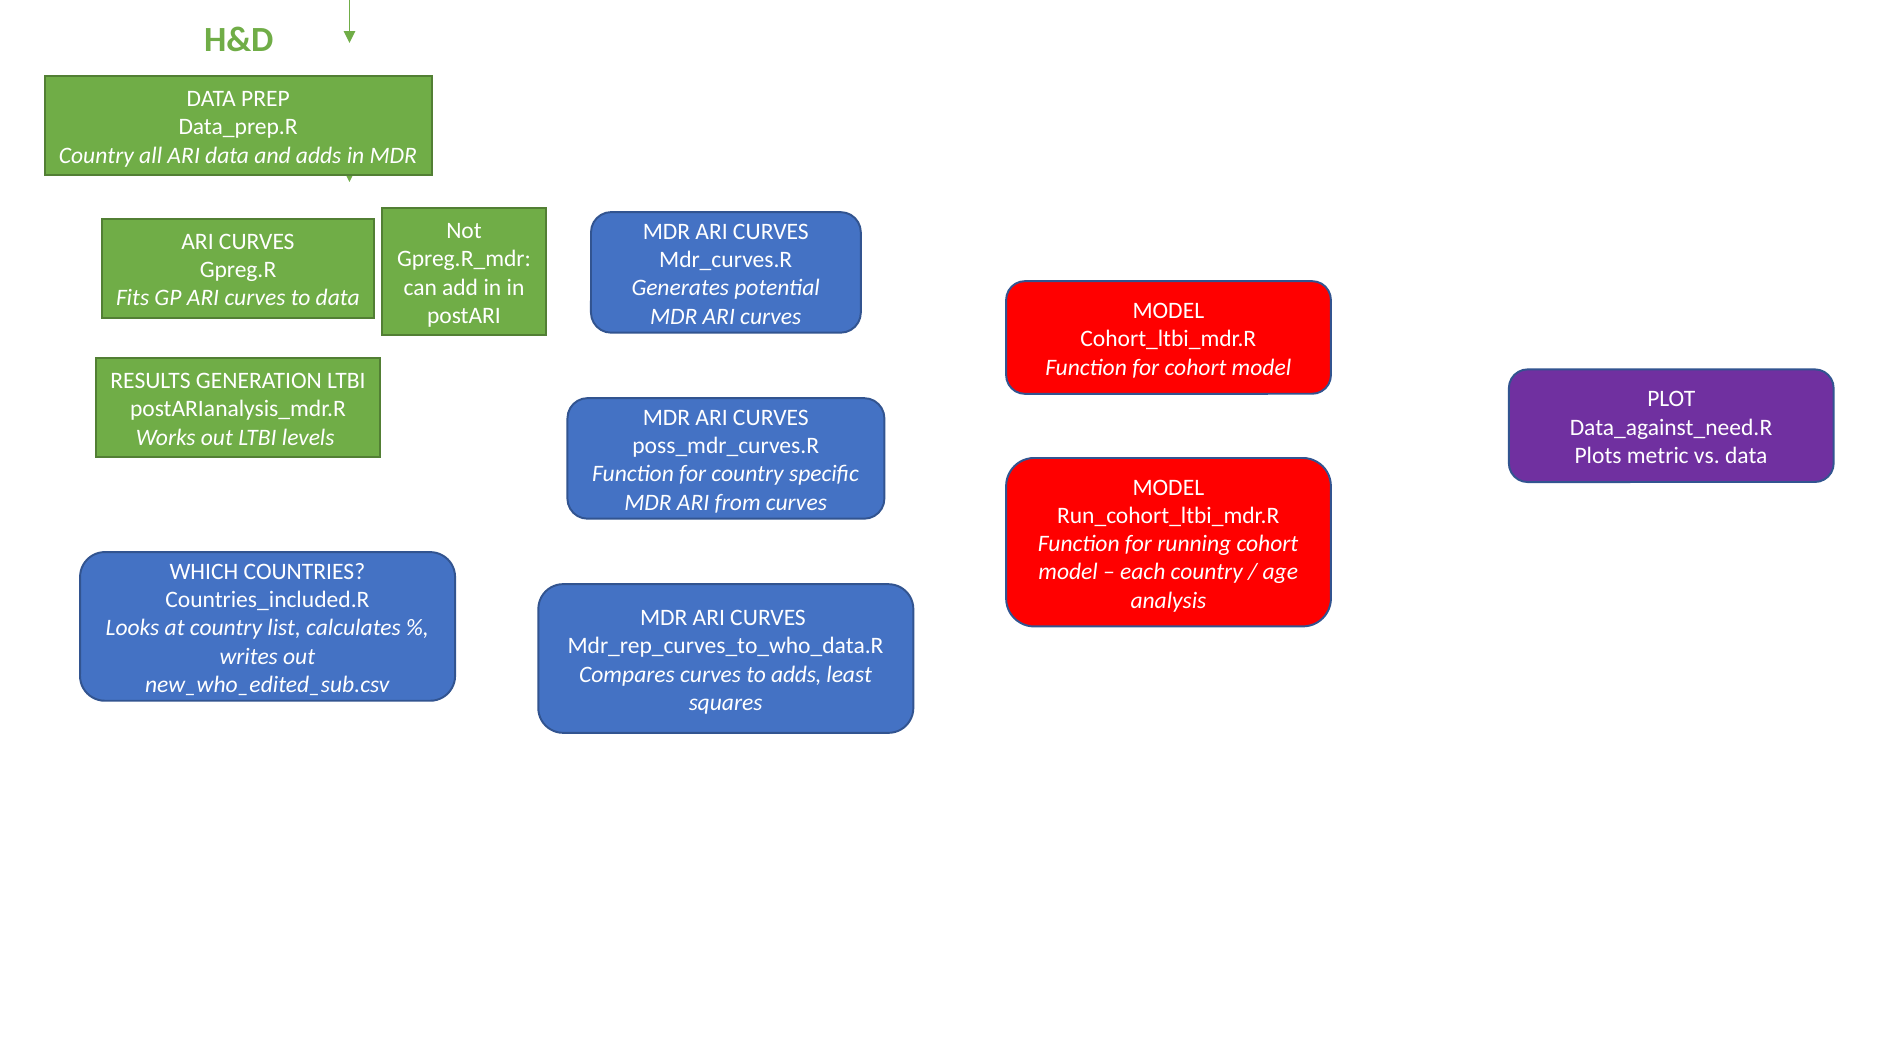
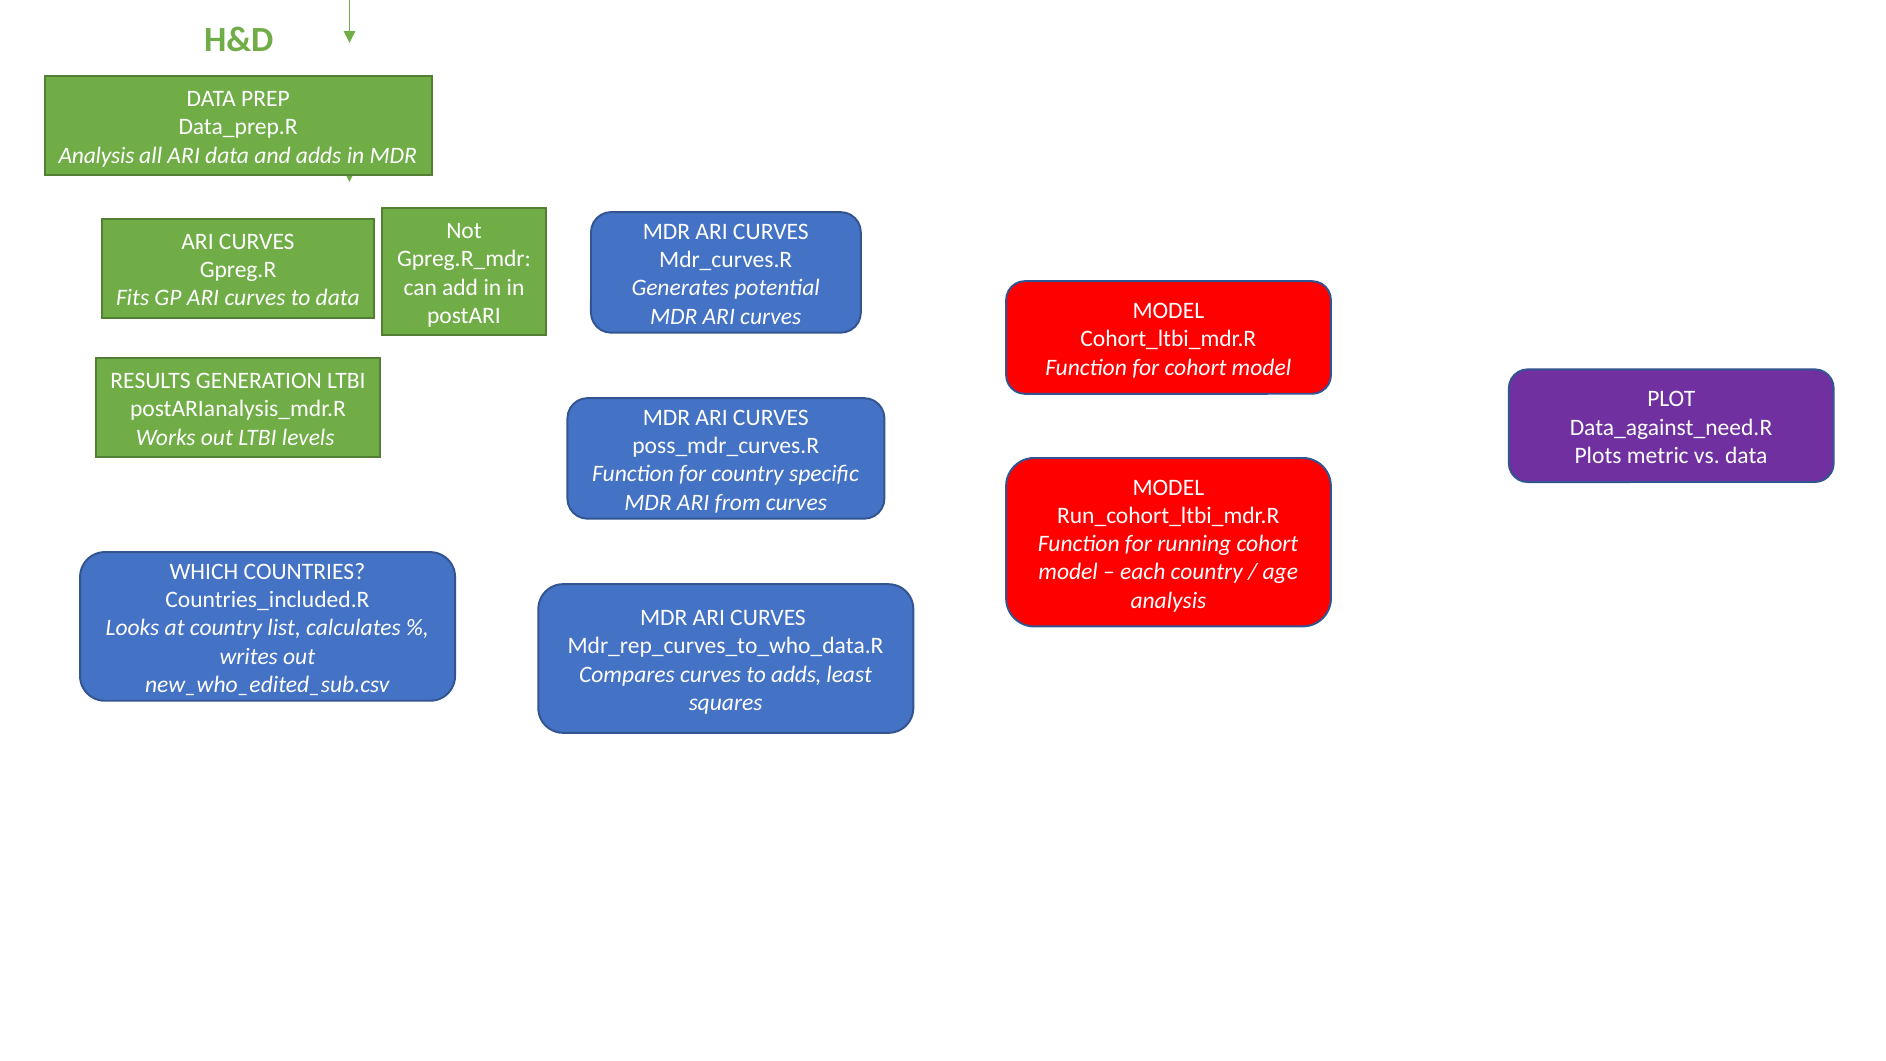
Country: Country -> Analysis (97, 155)
